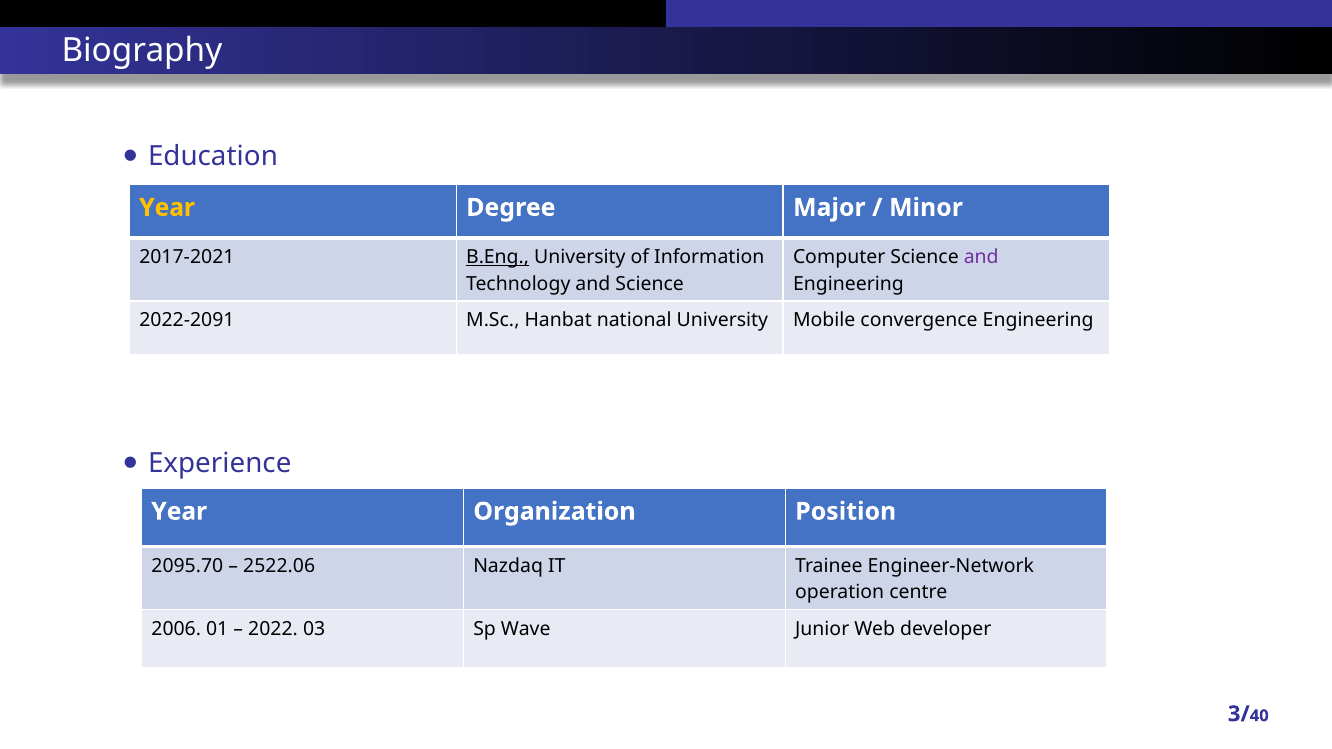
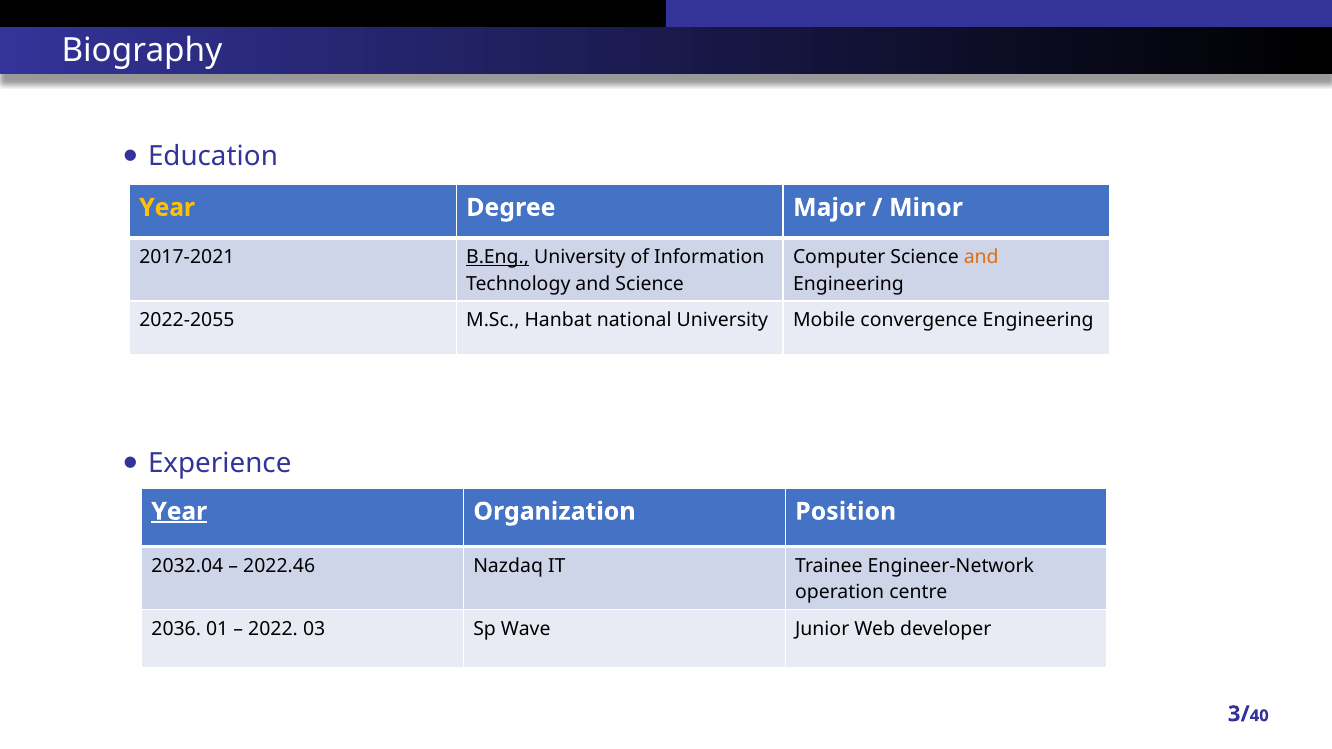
and colour: purple -> orange (981, 257)
2022-2091: 2022-2091 -> 2022-2055 (187, 320)
Year underline: none -> present (179, 512)
2095.70: 2095.70 -> 2032.04 (187, 566)
2522.06: 2522.06 -> 2022.46 (279, 566)
2006: 2006 -> 2036 (176, 629)
